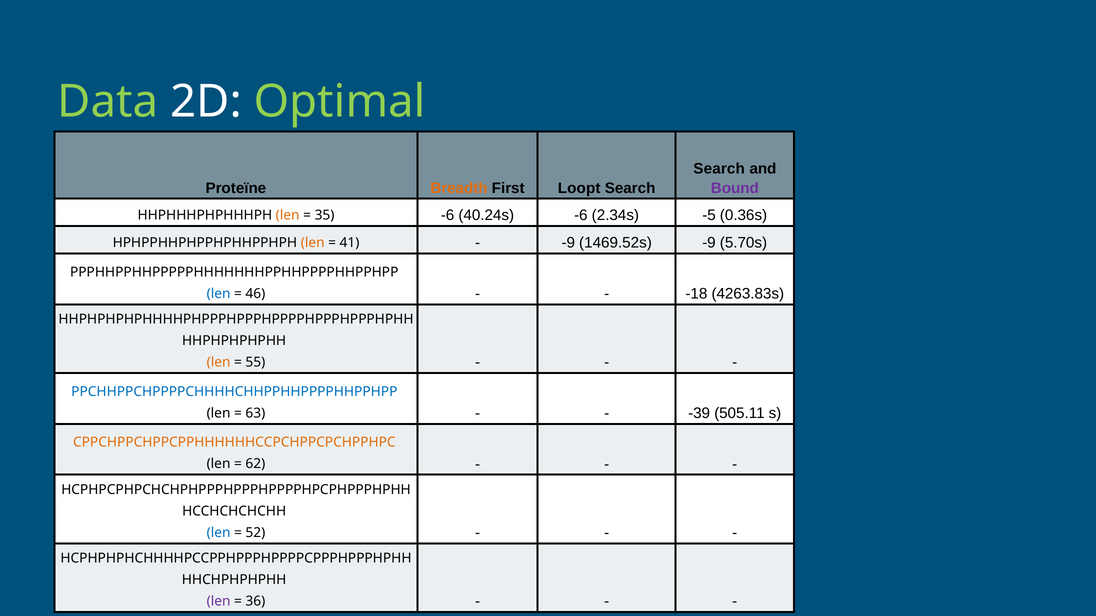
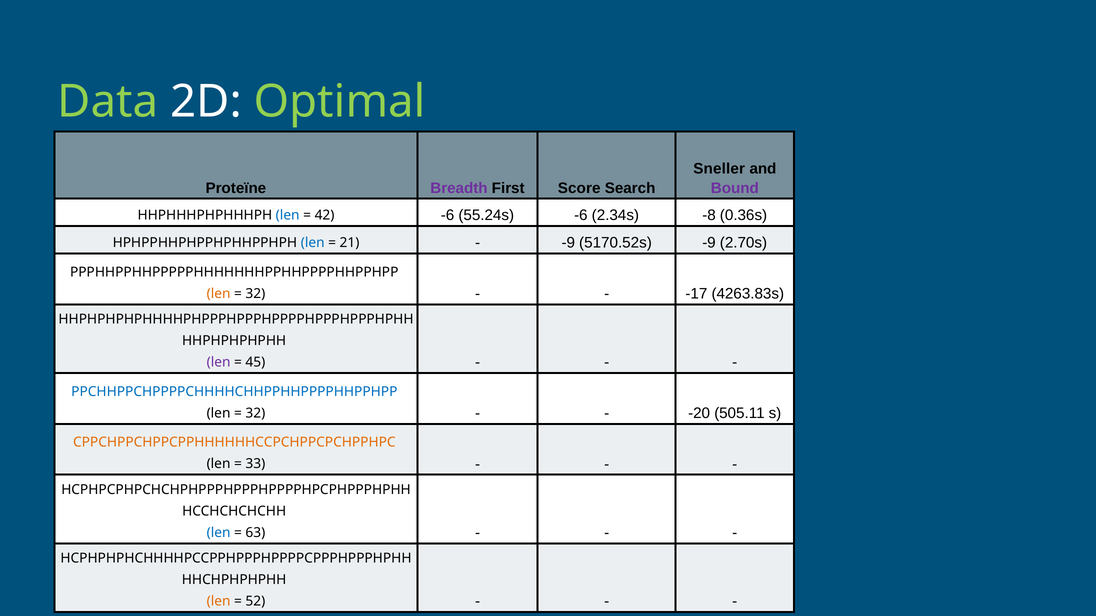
Search: Search -> Sneller (719, 169)
Breadth colour: orange -> purple (459, 188)
Loopt: Loopt -> Score (579, 188)
len colour: orange -> blue (288, 215)
35: 35 -> 42 (325, 215)
40.24s: 40.24s -> 55.24s (486, 216)
-5: -5 -> -8 (709, 216)
len colour: orange -> blue (313, 243)
41: 41 -> 21 (349, 243)
1469.52s: 1469.52s -> 5170.52s (615, 243)
5.70s: 5.70s -> 2.70s (743, 243)
len colour: blue -> orange (219, 294)
46: 46 -> 32 (255, 294)
-18: -18 -> -17 (696, 294)
len colour: orange -> purple (219, 363)
55: 55 -> 45 (255, 363)
63: 63 -> 32 (255, 413)
-39: -39 -> -20 (699, 414)
62: 62 -> 33 (255, 464)
52: 52 -> 63 (255, 533)
len colour: purple -> orange (219, 602)
36: 36 -> 52 (255, 602)
